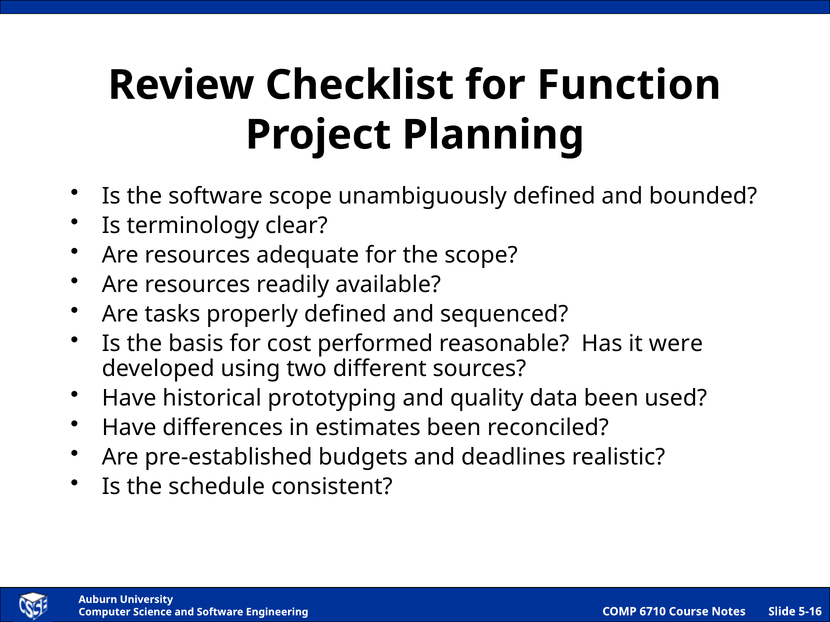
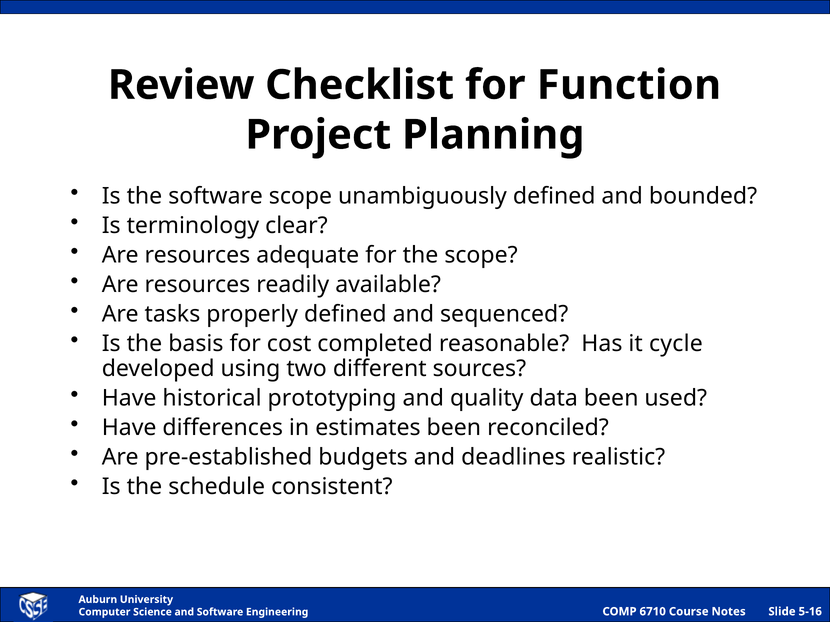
performed: performed -> completed (375, 344)
were: were -> cycle (676, 344)
